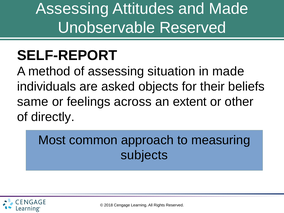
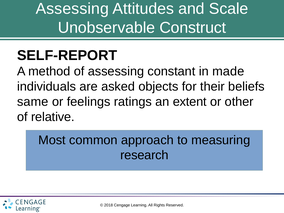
and Made: Made -> Scale (229, 9)
Unobservable Reserved: Reserved -> Construct (193, 28)
situation: situation -> constant (171, 71)
across: across -> ratings (133, 102)
directly: directly -> relative (53, 117)
subjects: subjects -> research (144, 155)
